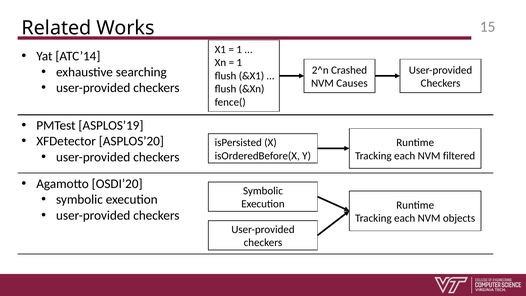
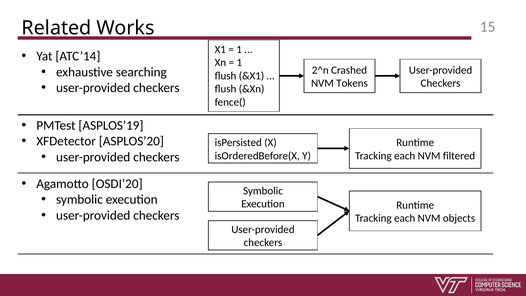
Causes: Causes -> Tokens (352, 83)
